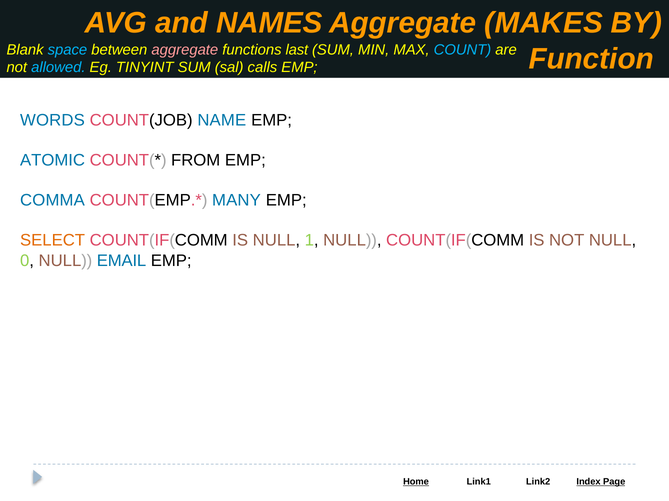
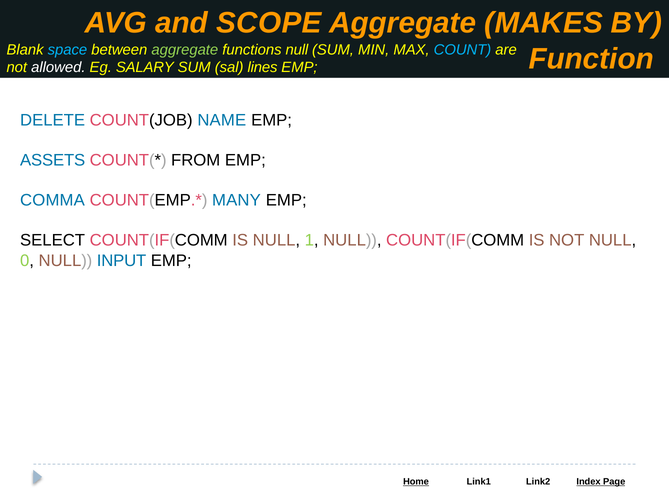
NAMES: NAMES -> SCOPE (269, 23)
aggregate colour: pink -> light green (185, 50)
functions last: last -> null (297, 50)
allowed colour: light blue -> white (58, 68)
TINYINT: TINYINT -> SALARY (145, 68)
calls: calls -> lines (262, 68)
WORDS: WORDS -> DELETE (53, 120)
ATOMIC: ATOMIC -> ASSETS (53, 161)
SELECT colour: orange -> black (53, 241)
EMAIL: EMAIL -> INPUT (122, 261)
